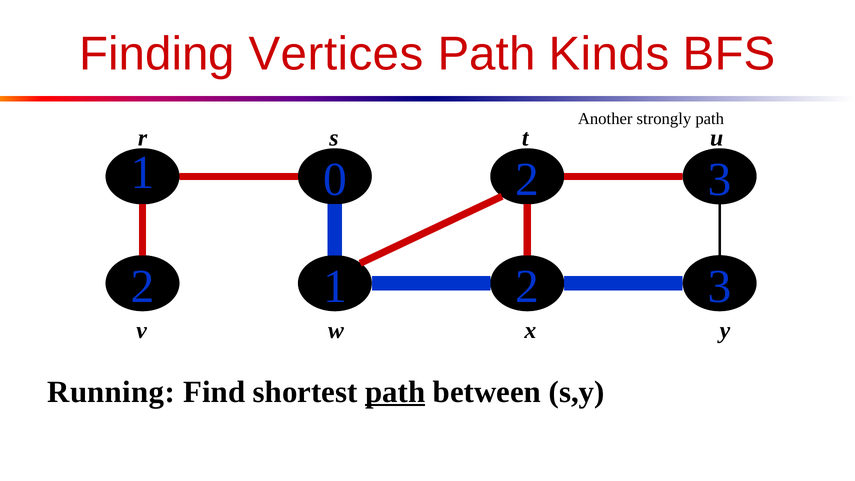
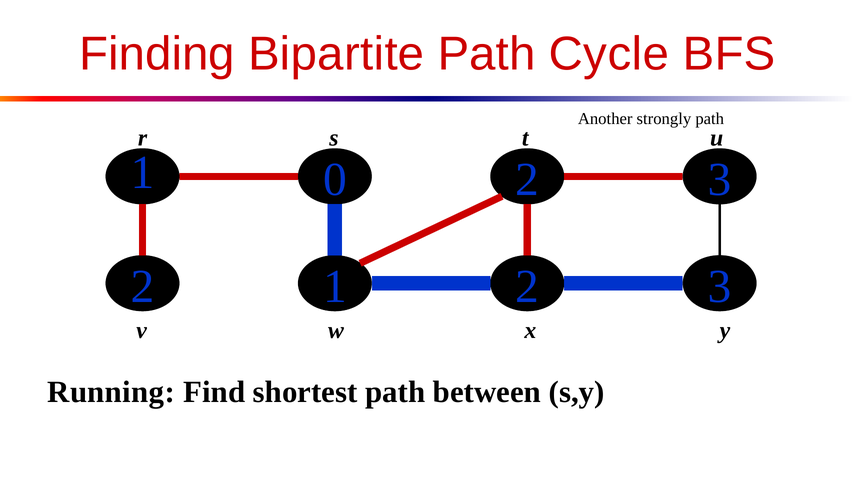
Vertices: Vertices -> Bipartite (336, 54)
Kinds: Kinds -> Cycle (609, 54)
path underline: present -> none (395, 392)
